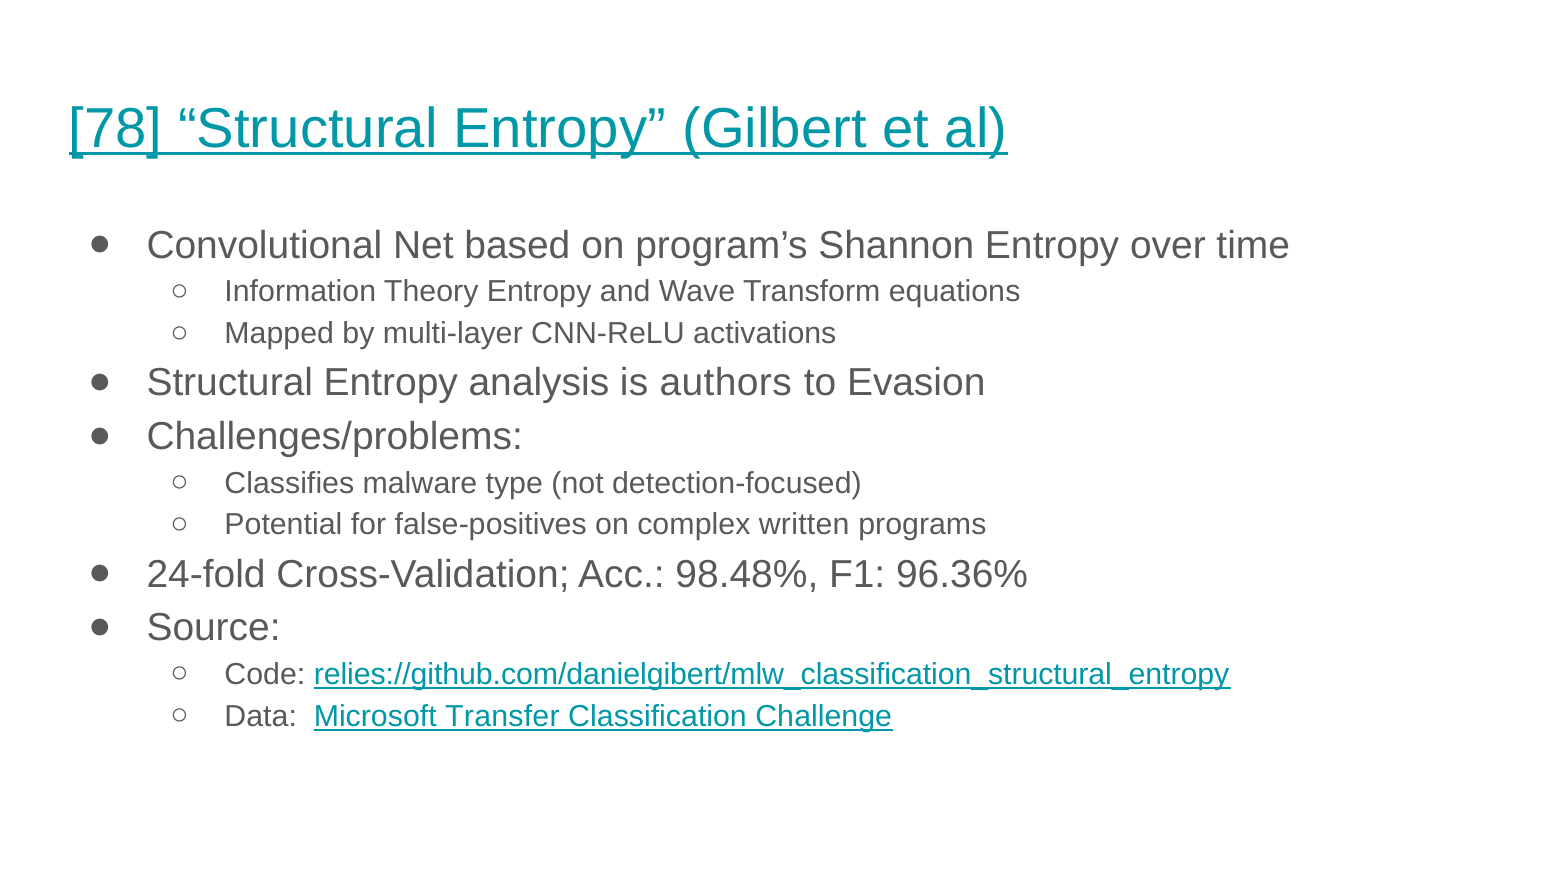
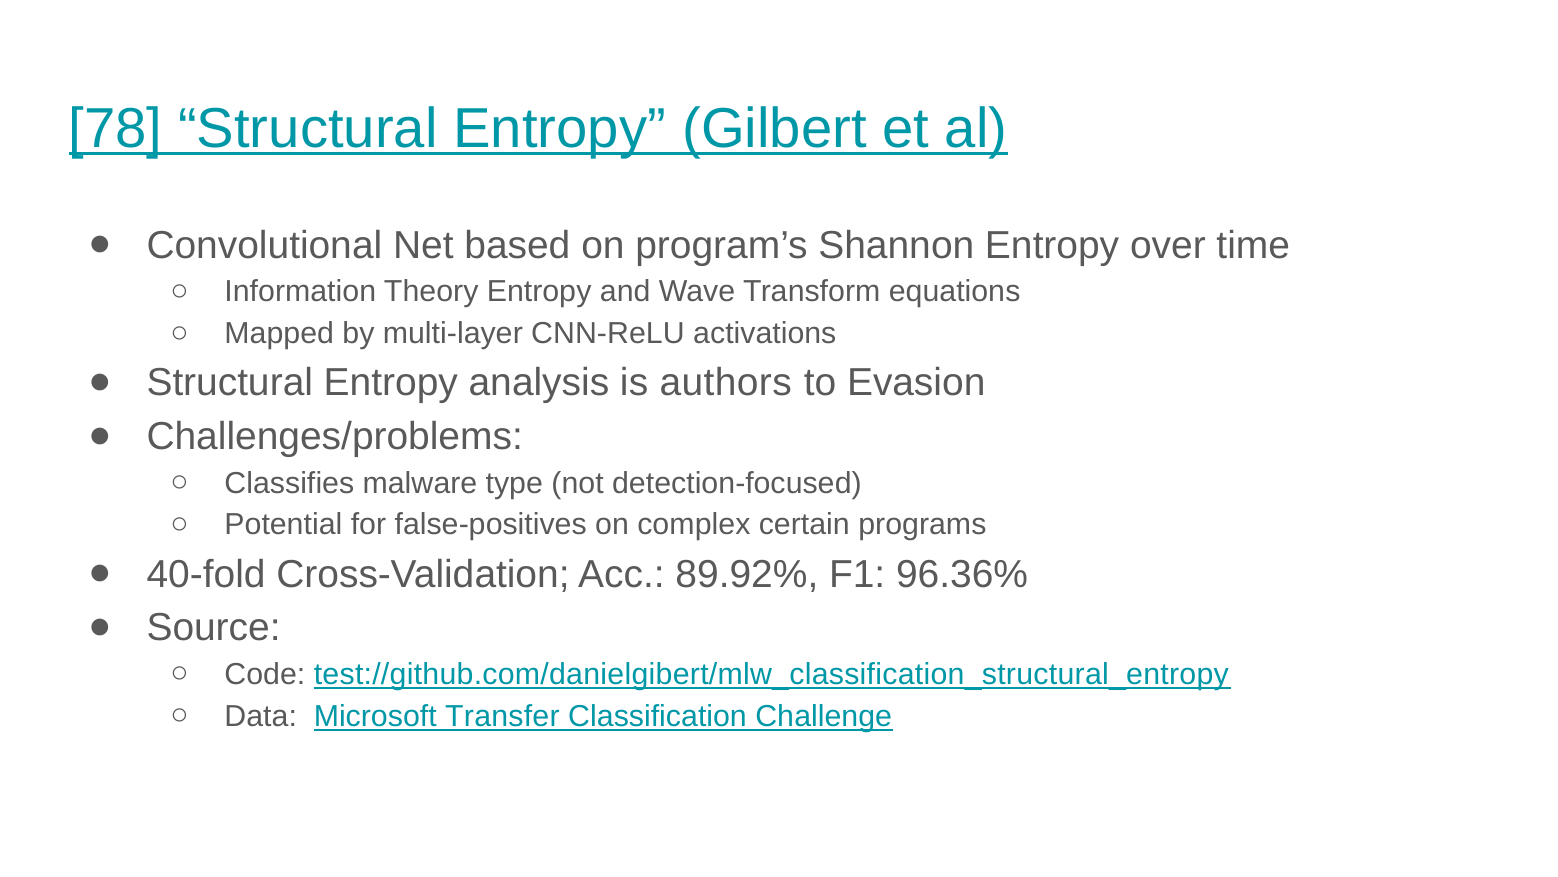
written: written -> certain (804, 525)
24-fold: 24-fold -> 40-fold (206, 574)
98.48%: 98.48% -> 89.92% (747, 574)
relies://github.com/danielgibert/mlw_classification_structural_entropy: relies://github.com/danielgibert/mlw_classification_structural_entropy -> test://github.com/danielgibert/mlw_classification_structural_entropy (771, 674)
